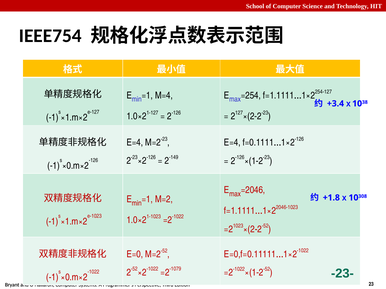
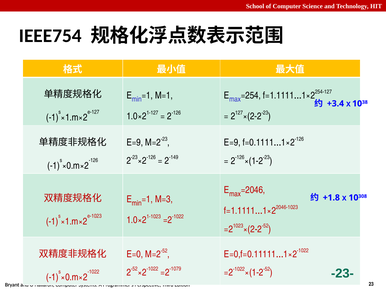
M=4: M=4 -> M=1 (164, 96)
E=4: E=4 -> E=9 (135, 143)
E=4: E=4 -> E=9 (232, 143)
M=2: M=2 -> M=3 (164, 200)
